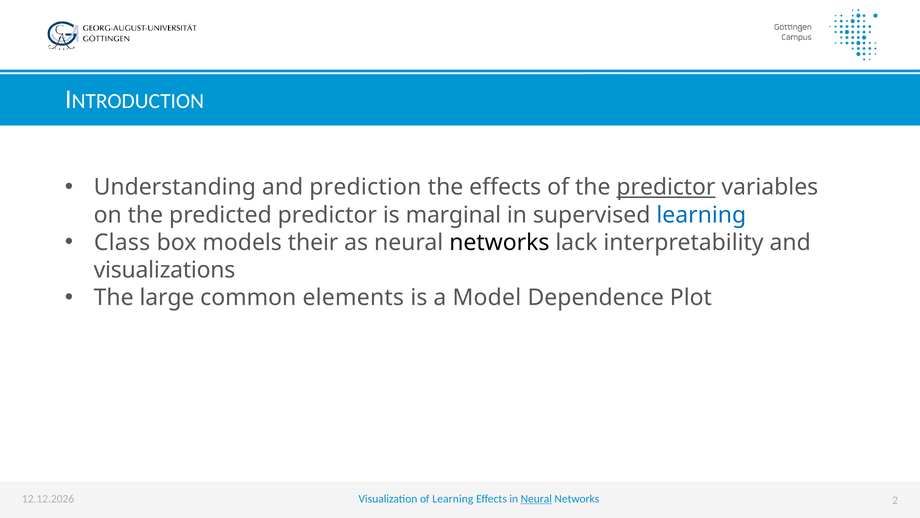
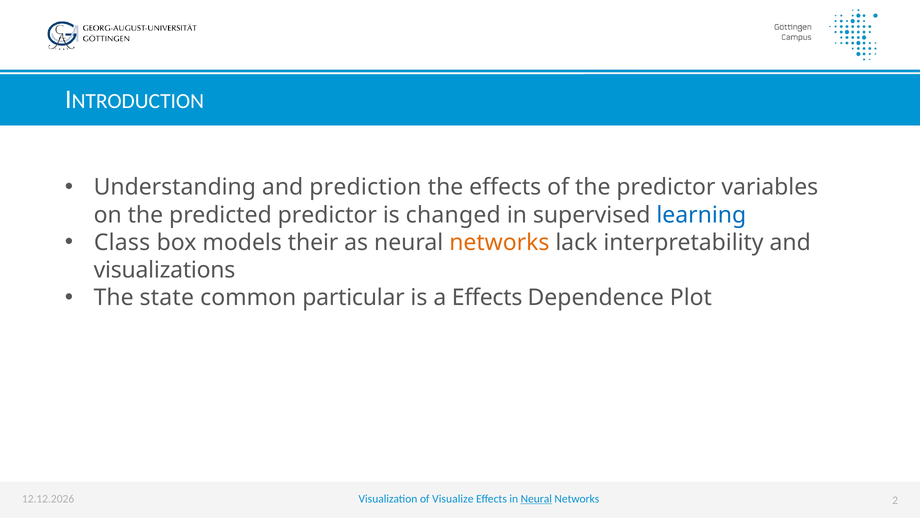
predictor underline: present -> none (666, 187)
marginal: marginal -> changed (453, 215)
networks colour: black -> orange (499, 242)
large: large -> state (167, 298)
elements: elements -> particular (353, 298)
a Model: Model -> Effects (487, 298)
of Learning: Learning -> Visualize (453, 498)
